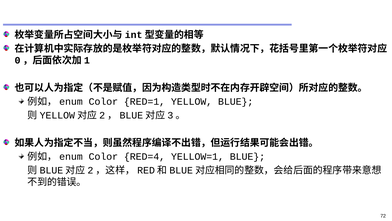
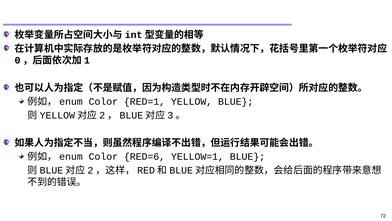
RED=4: RED=4 -> RED=6 (145, 156)
